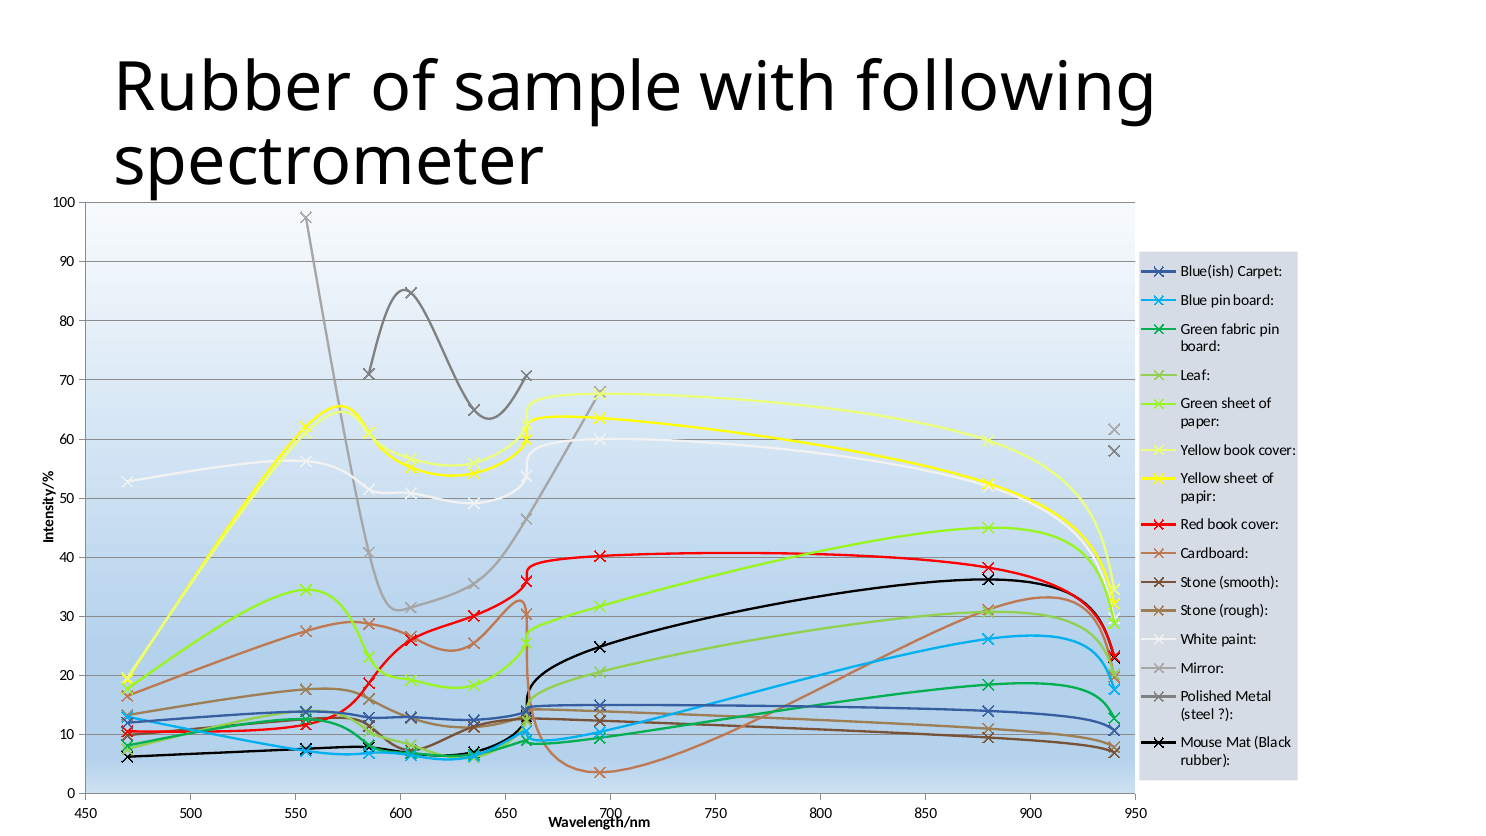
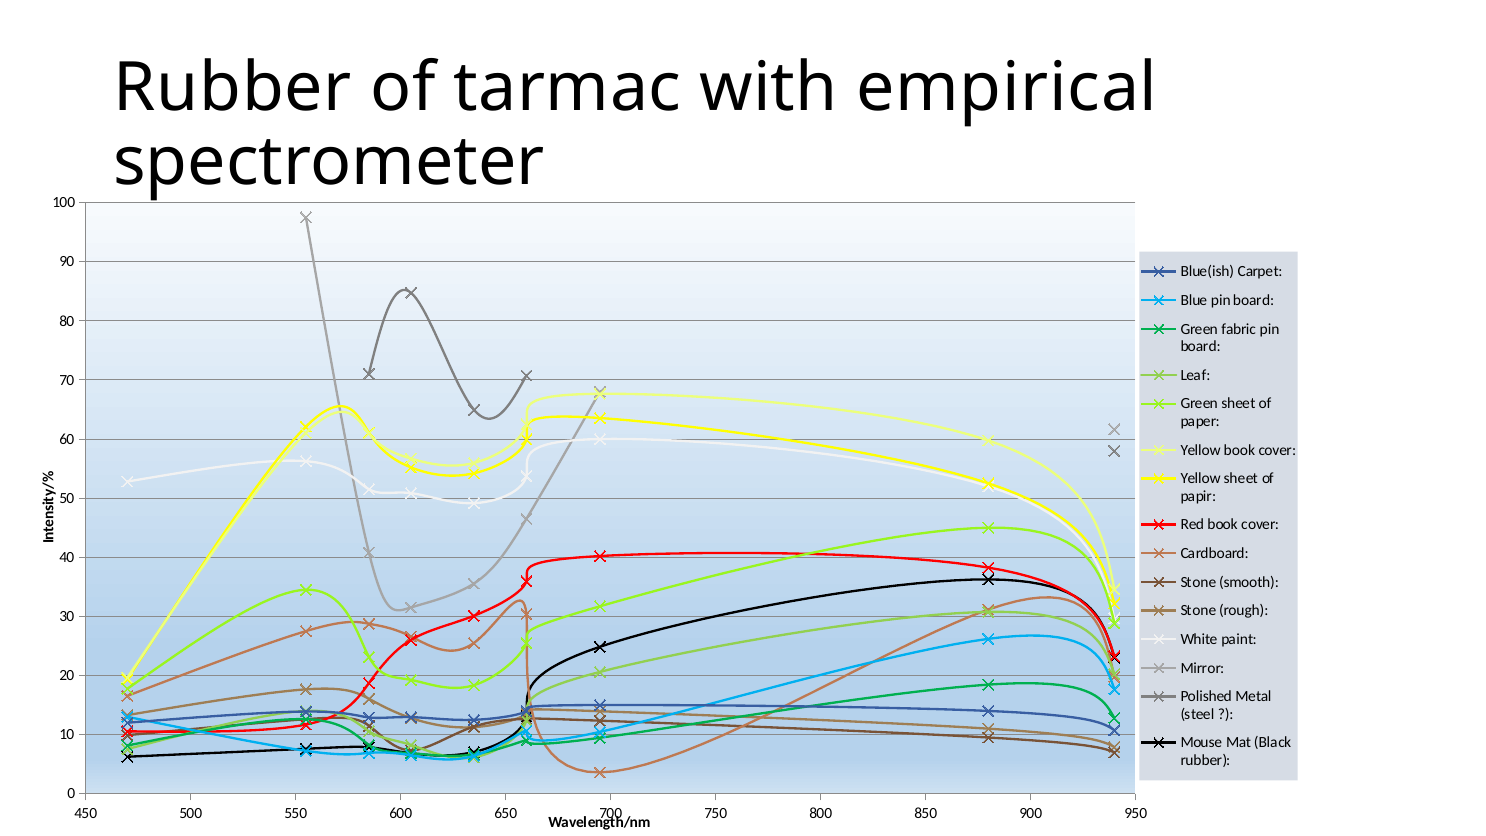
sample: sample -> tarmac (567, 88)
following: following -> empirical (1007, 88)
